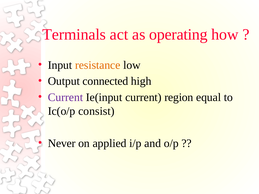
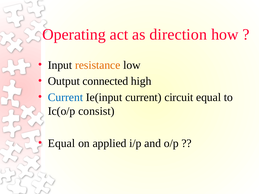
Terminals: Terminals -> Operating (74, 35)
operating: operating -> direction (178, 35)
Current colour: purple -> blue (65, 97)
region: region -> circuit (179, 97)
Never: Never -> Equal (62, 143)
